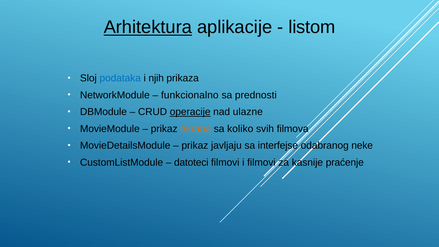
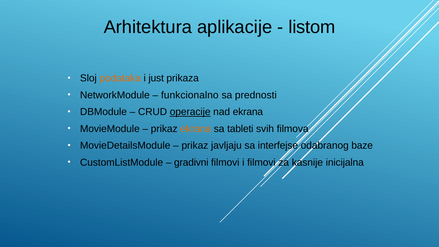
Arhitektura underline: present -> none (148, 27)
podataka colour: blue -> orange (120, 78)
njih: njih -> just (156, 78)
nad ulazne: ulazne -> ekrana (248, 112)
koliko: koliko -> tableti (240, 129)
neke: neke -> baze (362, 146)
datoteci: datoteci -> gradivni (191, 162)
praćenje: praćenje -> inicijalna (345, 162)
